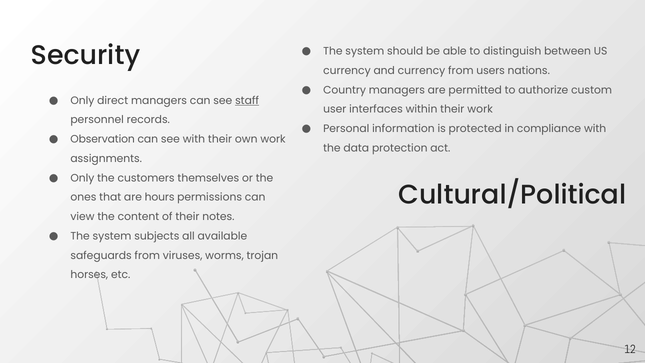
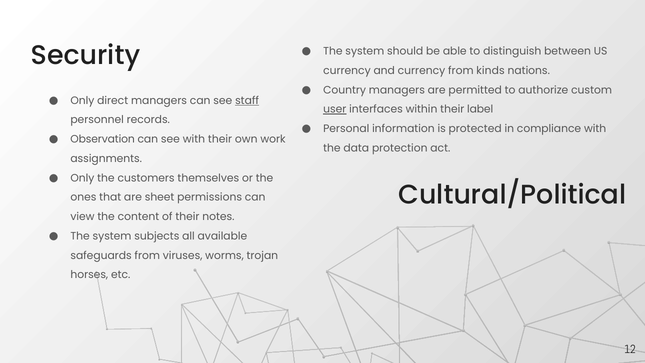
users: users -> kinds (491, 71)
user underline: none -> present (335, 109)
their work: work -> label (480, 109)
hours: hours -> sheet (160, 197)
